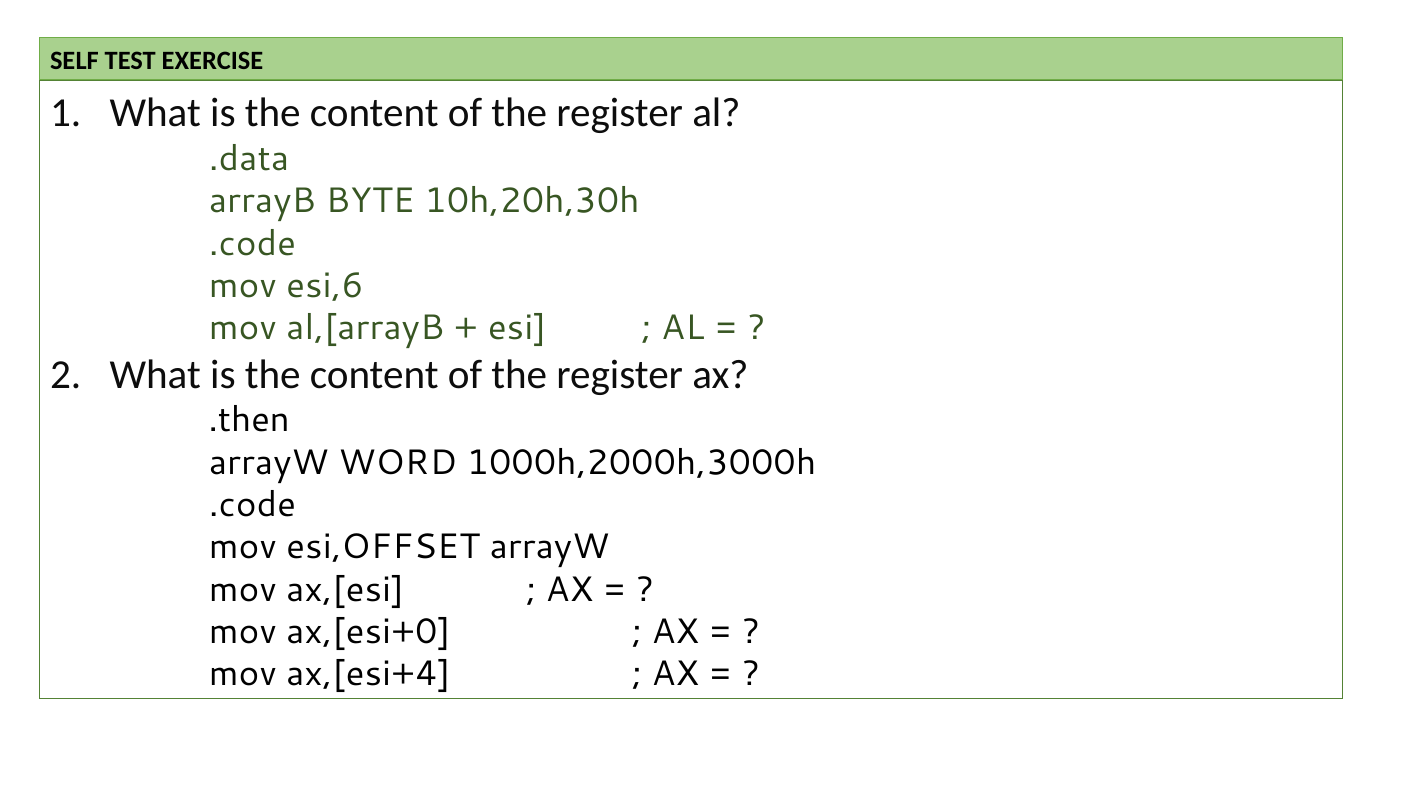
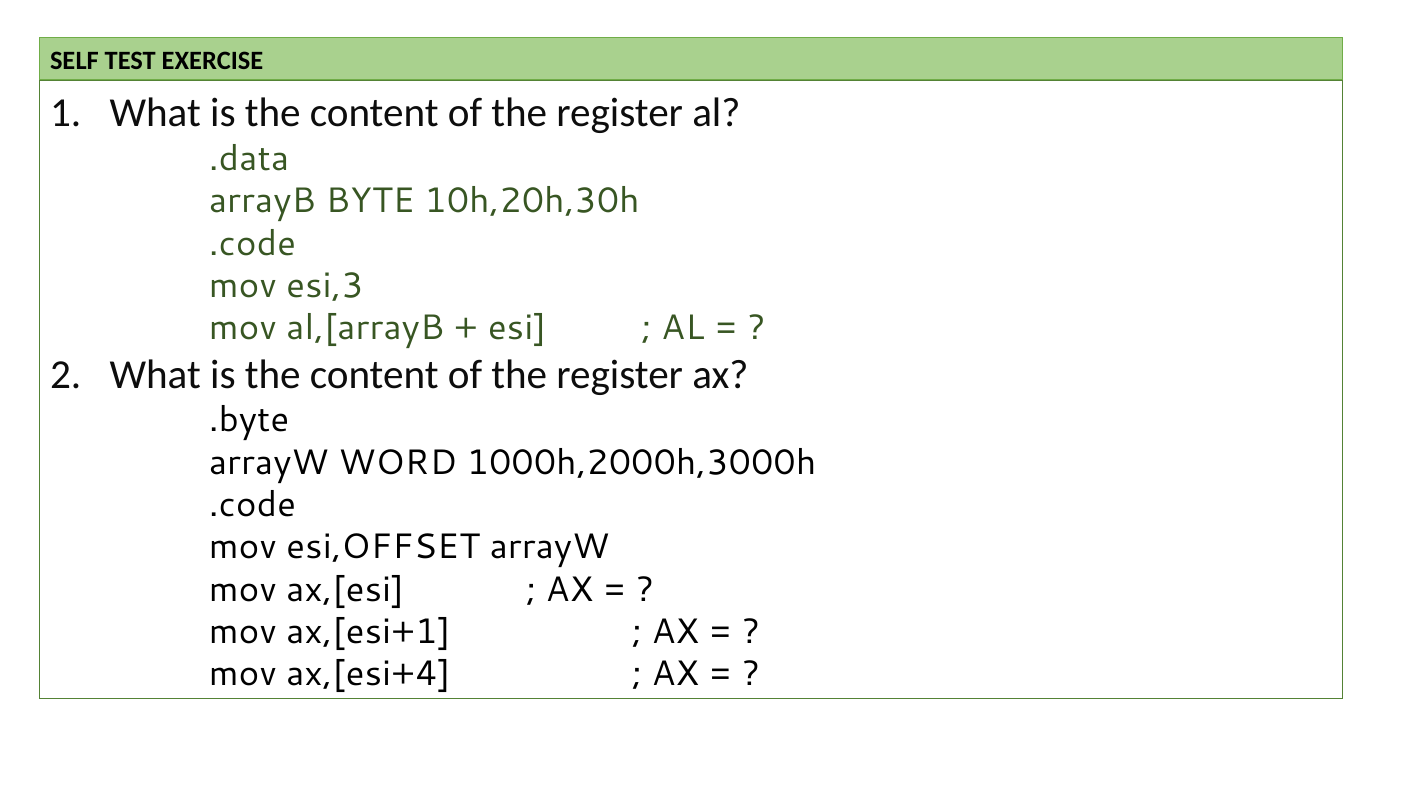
esi,6: esi,6 -> esi,3 (325, 286)
.then: .then -> .byte (249, 420)
ax,[esi+0: ax,[esi+0 -> ax,[esi+1 (368, 632)
